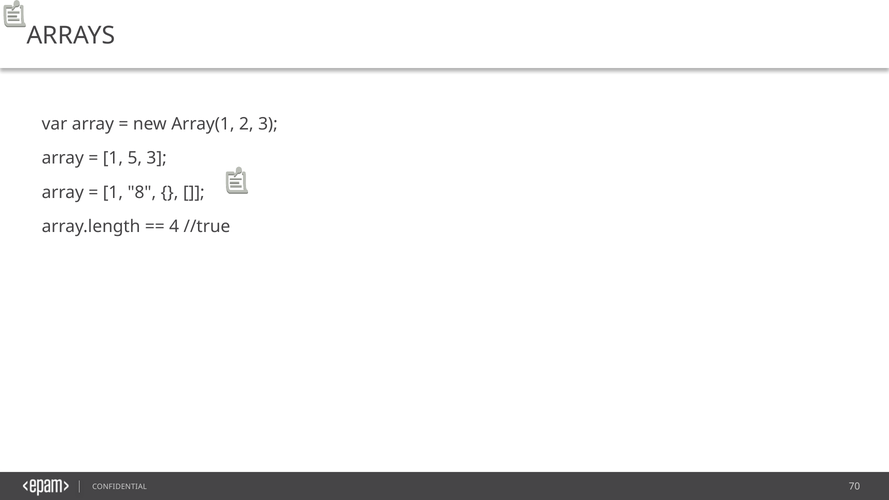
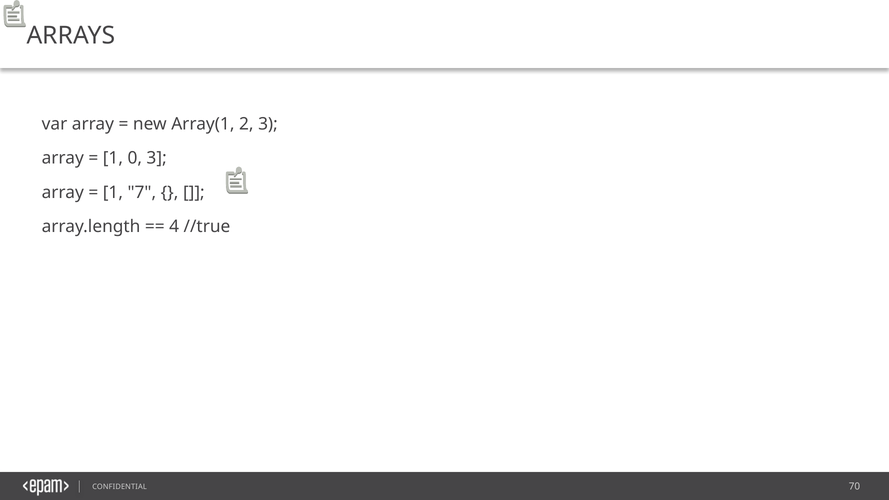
5: 5 -> 0 (135, 158)
8: 8 -> 7 (142, 192)
